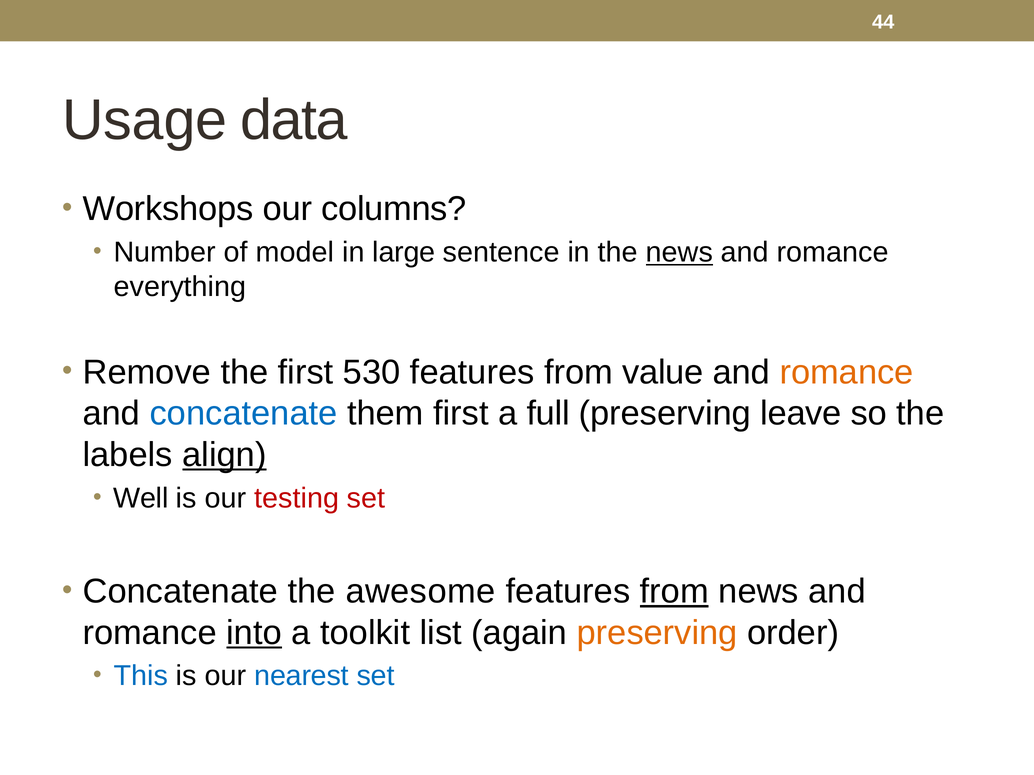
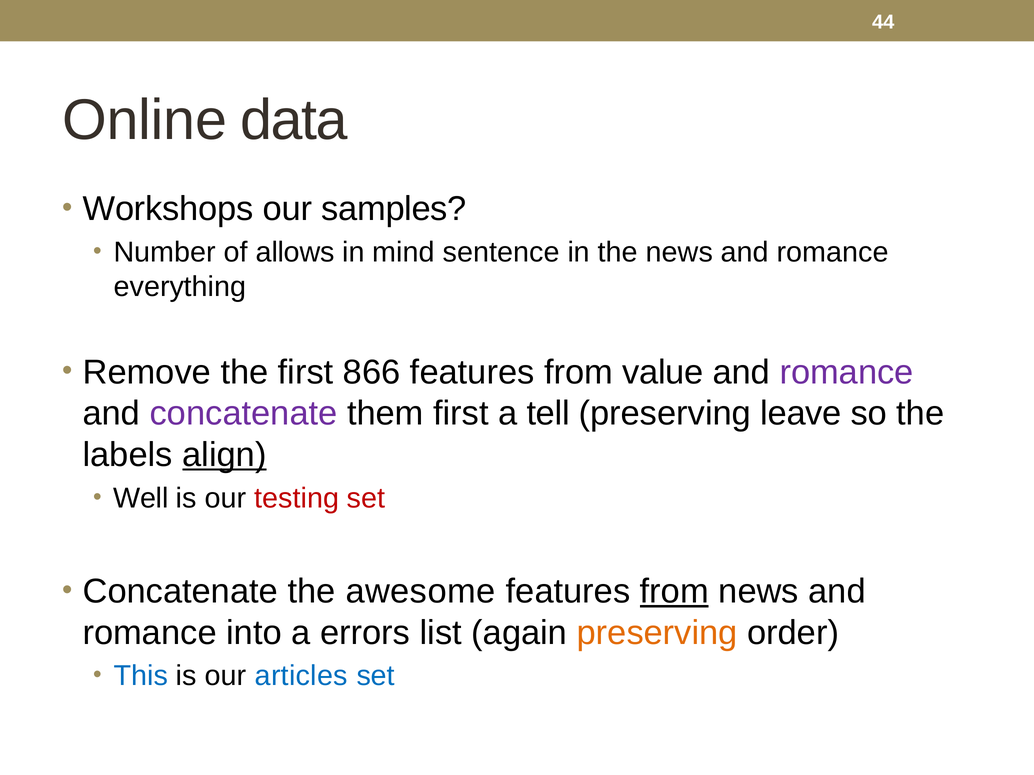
Usage: Usage -> Online (145, 120)
columns: columns -> samples (394, 209)
model: model -> allows (295, 252)
large: large -> mind (404, 252)
news underline: present -> none (679, 252)
530: 530 -> 866 (372, 372)
romance colour: orange -> purple (847, 372)
concatenate colour: blue -> purple (244, 414)
full: full -> tell (548, 414)
into underline: present -> none (254, 633)
toolkit: toolkit -> errors (365, 633)
nearest: nearest -> articles (301, 676)
